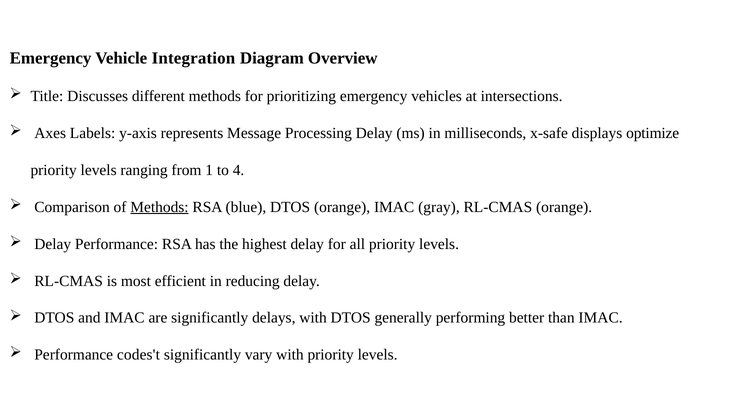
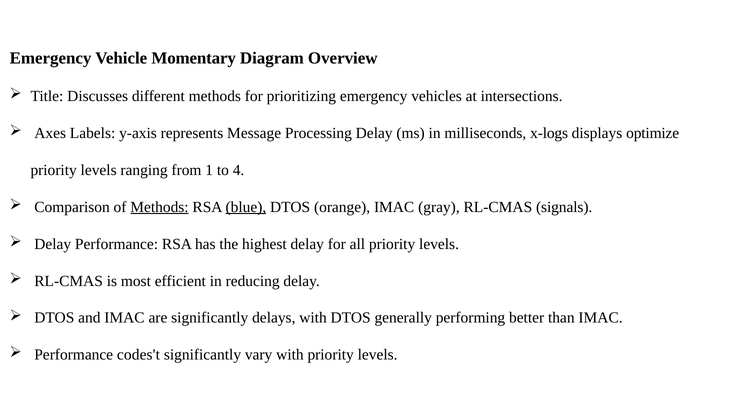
Integration: Integration -> Momentary (194, 58)
x-safe: x-safe -> x-logs (549, 133)
blue underline: none -> present (246, 207)
RL-CMAS orange: orange -> signals (564, 207)
